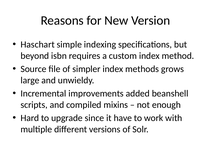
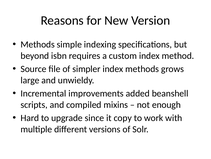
Haschart: Haschart -> Methods (38, 44)
have: have -> copy (123, 117)
